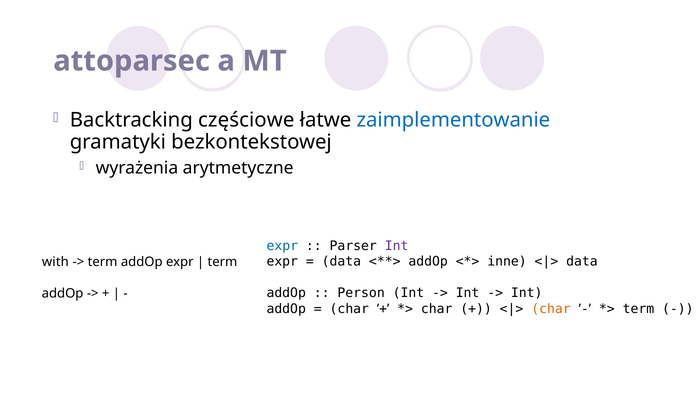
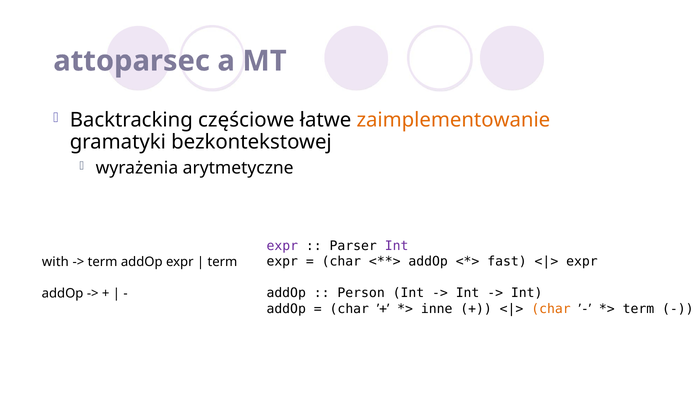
zaimplementowanie colour: blue -> orange (453, 120)
expr colour: blue -> purple (282, 246)
data: data -> char (341, 262)
inne: inne -> fast (507, 262)
data: data -> expr (582, 262)
char: char -> inne (437, 309)
